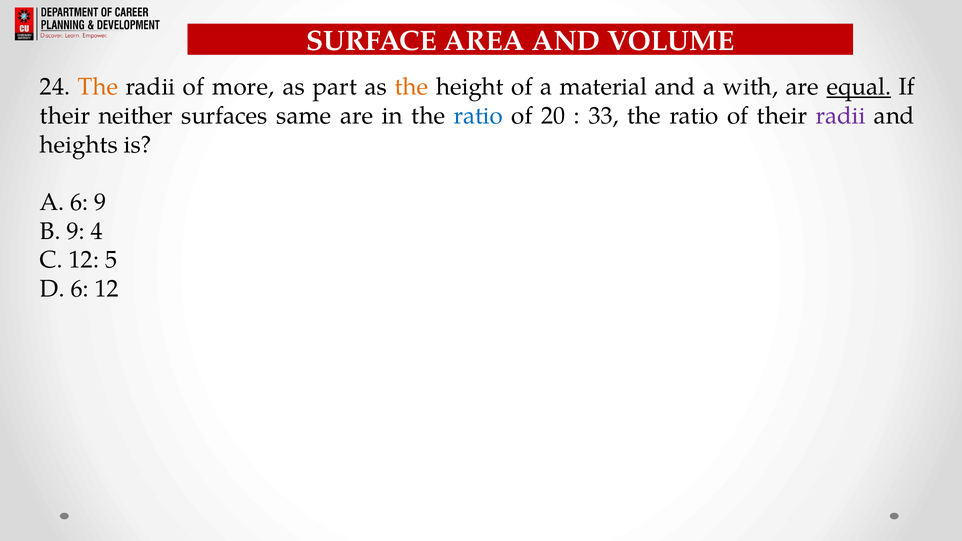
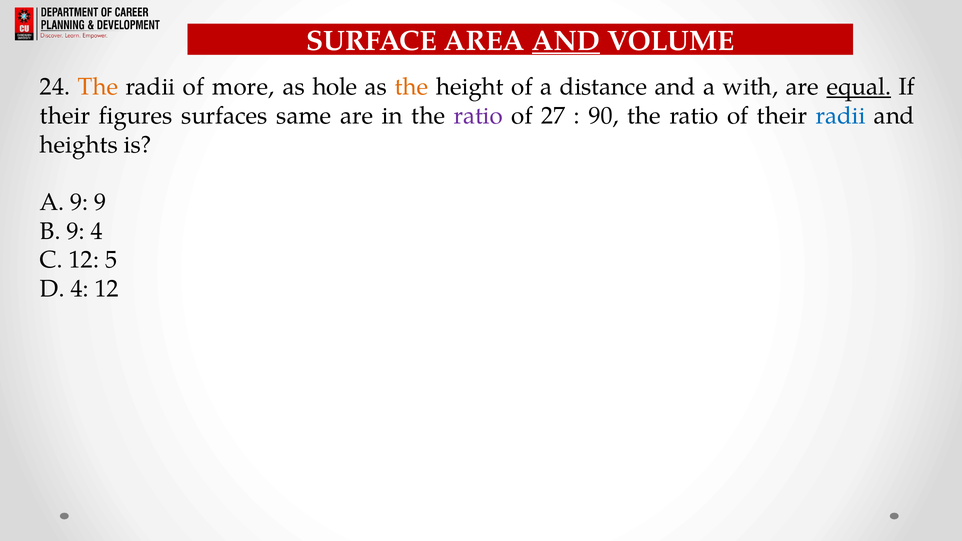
AND underline: none -> present (566, 41)
part: part -> hole (335, 87)
material: material -> distance (604, 87)
neither: neither -> figures (136, 116)
ratio colour: blue -> purple (478, 116)
20: 20 -> 27 (553, 116)
33: 33 -> 90 (604, 116)
radii colour: purple -> blue (841, 116)
A 6: 6 -> 9 (79, 202)
D 6: 6 -> 4 (80, 289)
